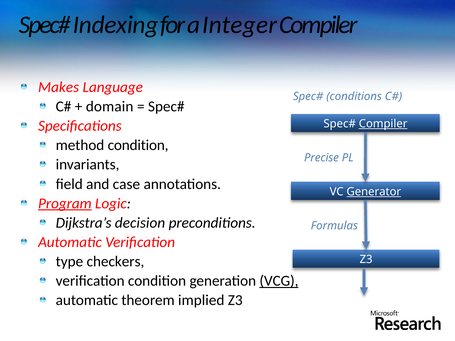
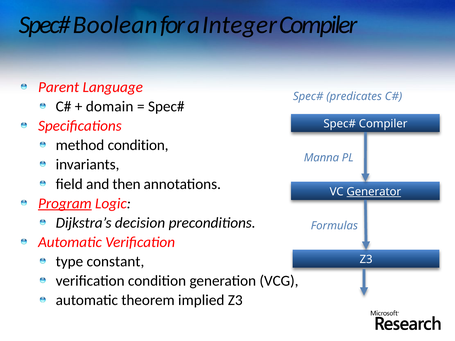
Indexing: Indexing -> Boolean (115, 25)
Makes: Makes -> Parent (59, 87)
conditions: conditions -> predicates (354, 97)
Compiler underline: present -> none (383, 124)
Precise: Precise -> Manna (321, 158)
case: case -> then (127, 184)
checkers: checkers -> constant (115, 262)
VCG underline: present -> none (279, 281)
